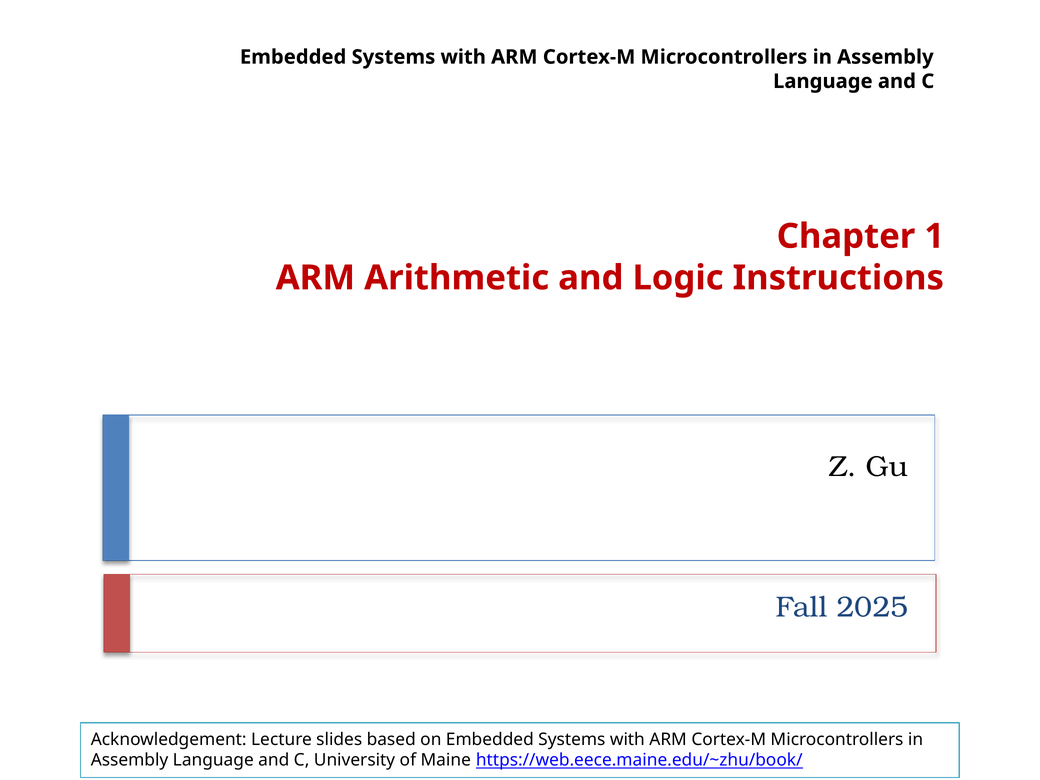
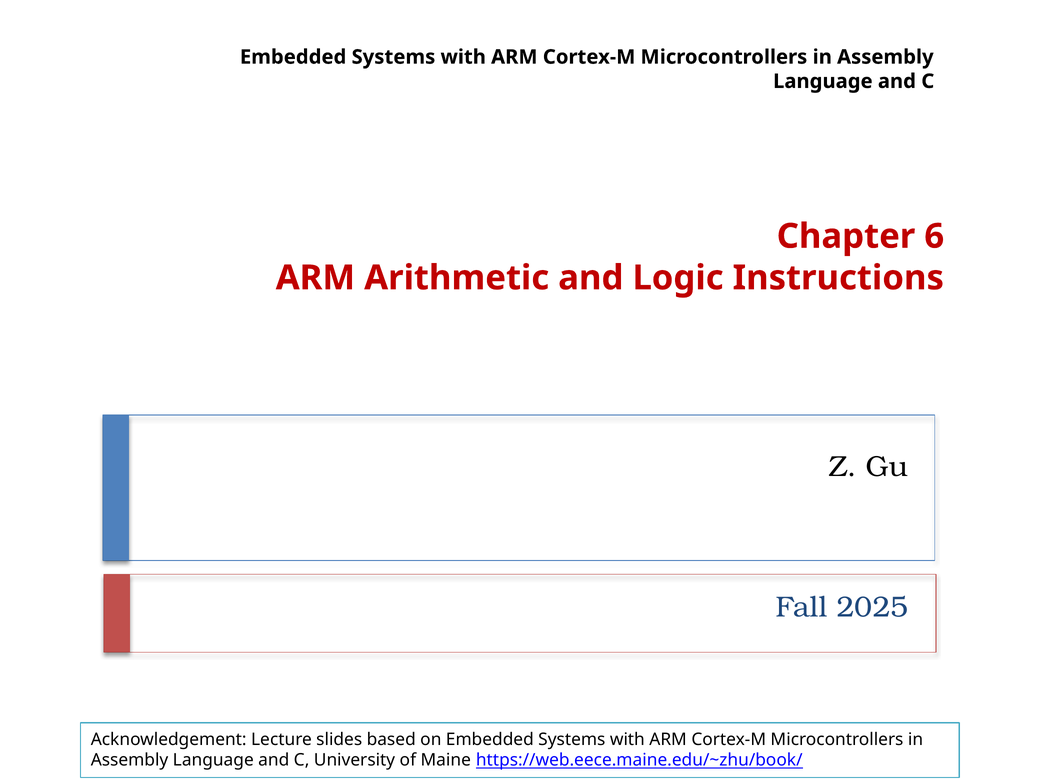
Chapter 1: 1 -> 6 (934, 236)
